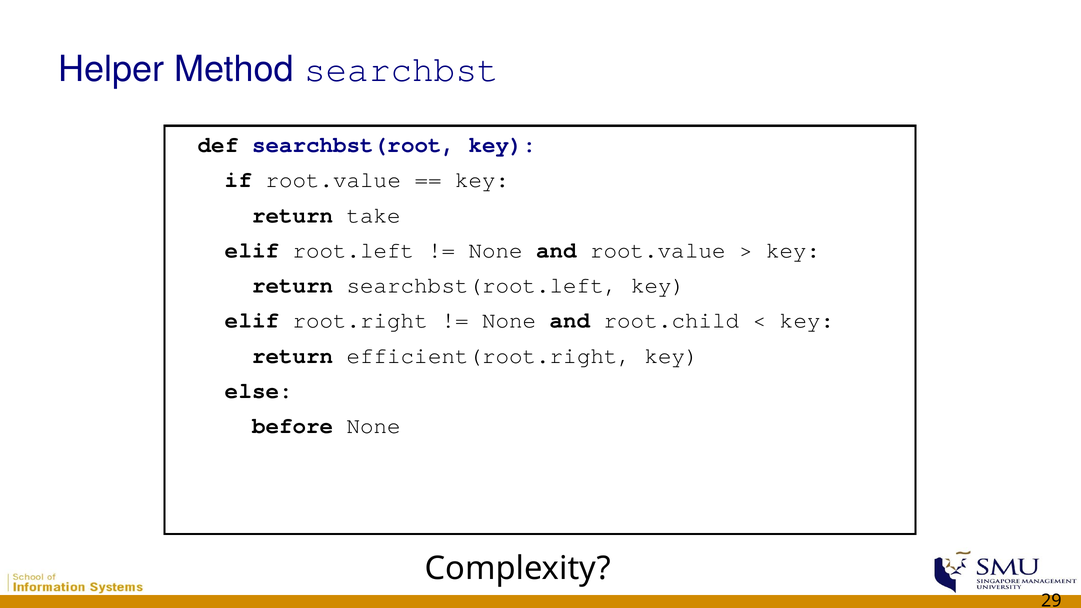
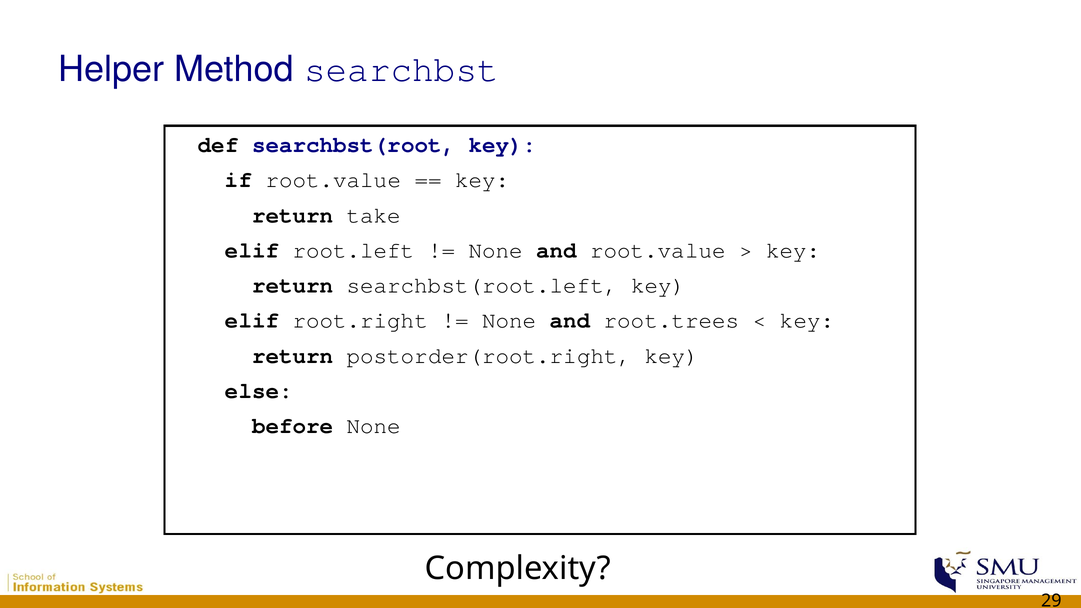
root.child: root.child -> root.trees (672, 321)
efficient(root.right: efficient(root.right -> postorder(root.right (489, 356)
